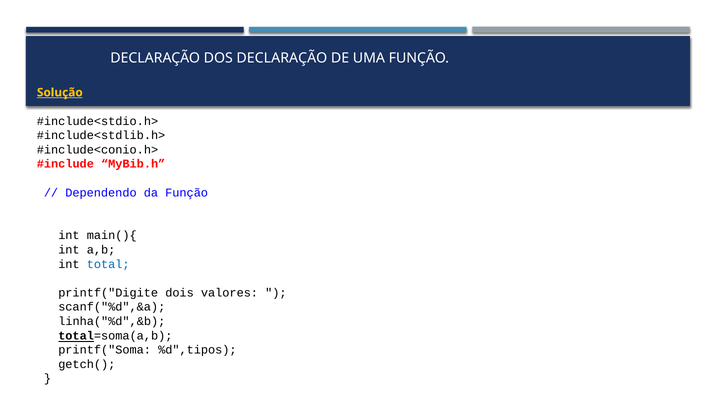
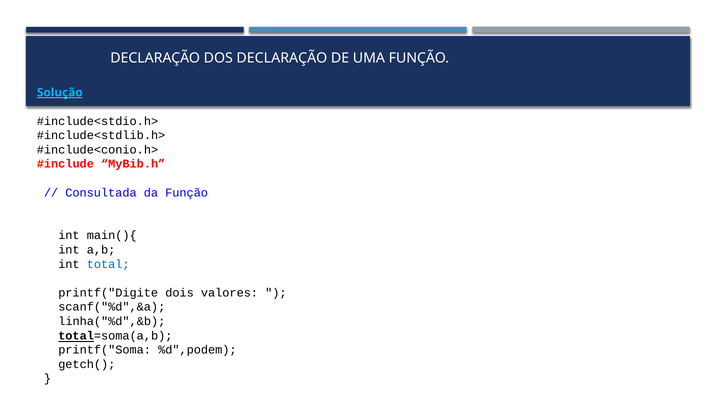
Solução colour: yellow -> light blue (60, 92)
Dependendo: Dependendo -> Consultada (101, 192)
%d",tipos: %d",tipos -> %d",podem (197, 350)
